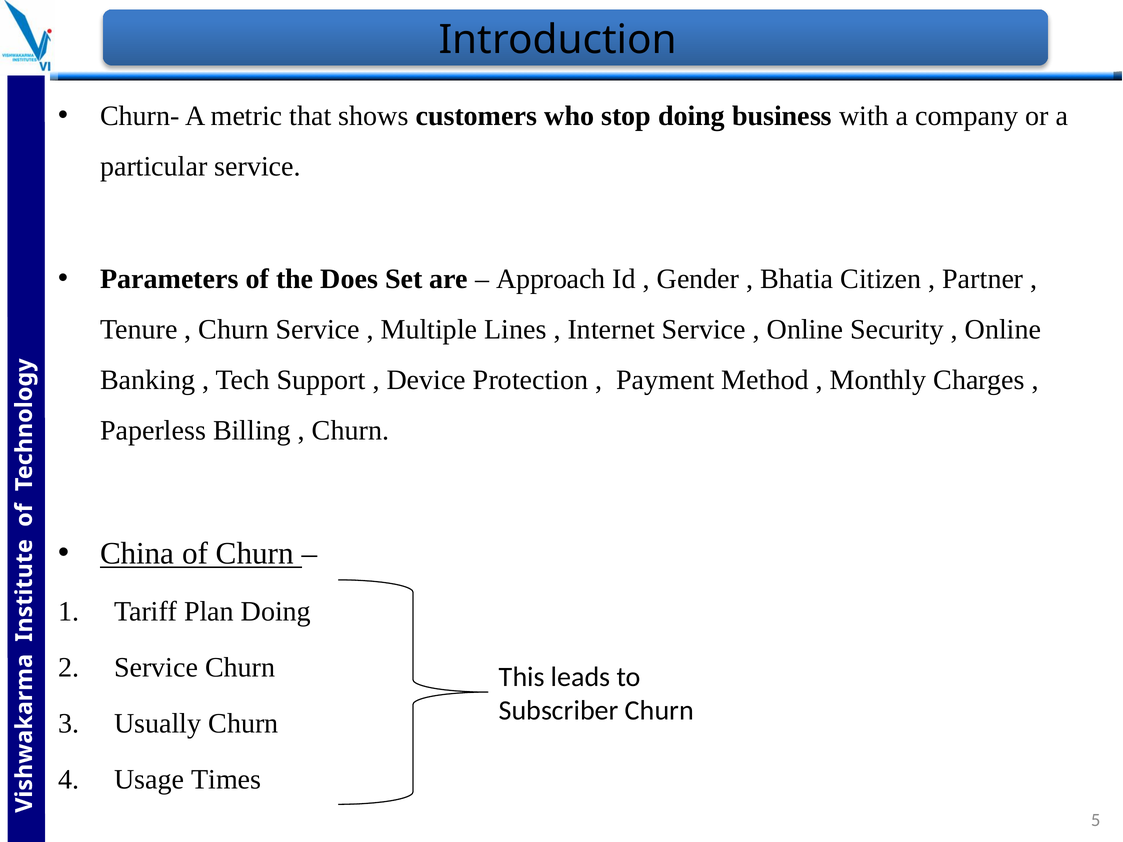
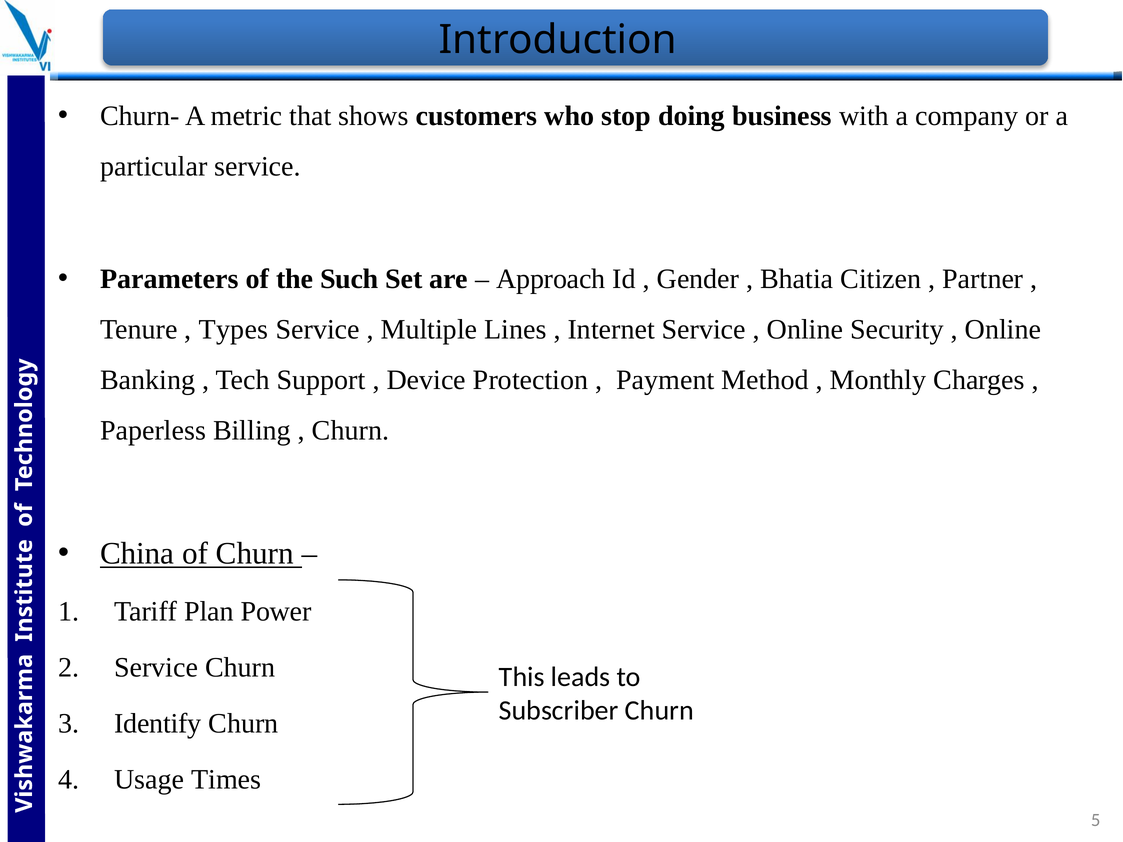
Does: Does -> Such (349, 279)
Churn: Churn -> Types (233, 329)
Plan Doing: Doing -> Power (276, 611)
Usually: Usually -> Identify (158, 724)
